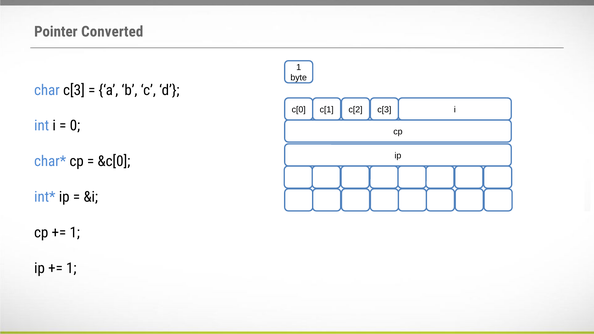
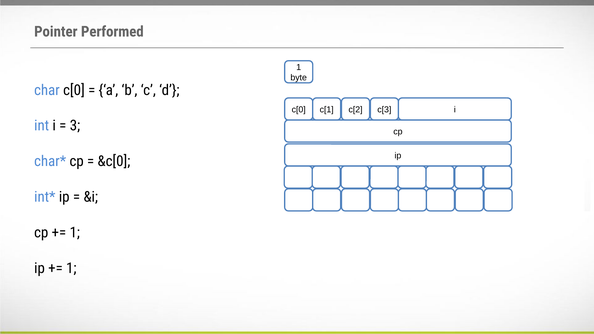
Converted: Converted -> Performed (112, 32)
char c[3: c[3 -> c[0 (74, 90)
0: 0 -> 3 (75, 126)
